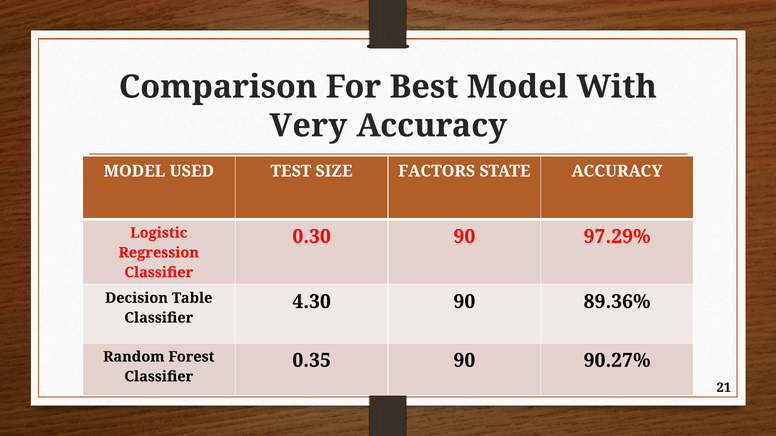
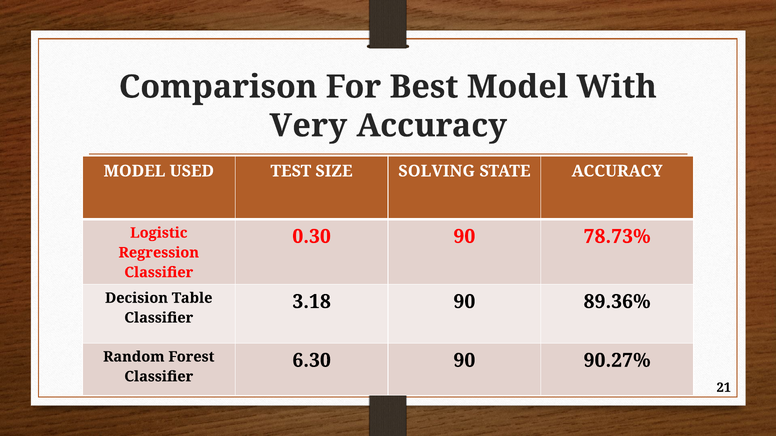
FACTORS: FACTORS -> SOLVING (437, 171)
97.29%: 97.29% -> 78.73% (617, 237)
4.30: 4.30 -> 3.18 (312, 302)
0.35: 0.35 -> 6.30 (312, 361)
